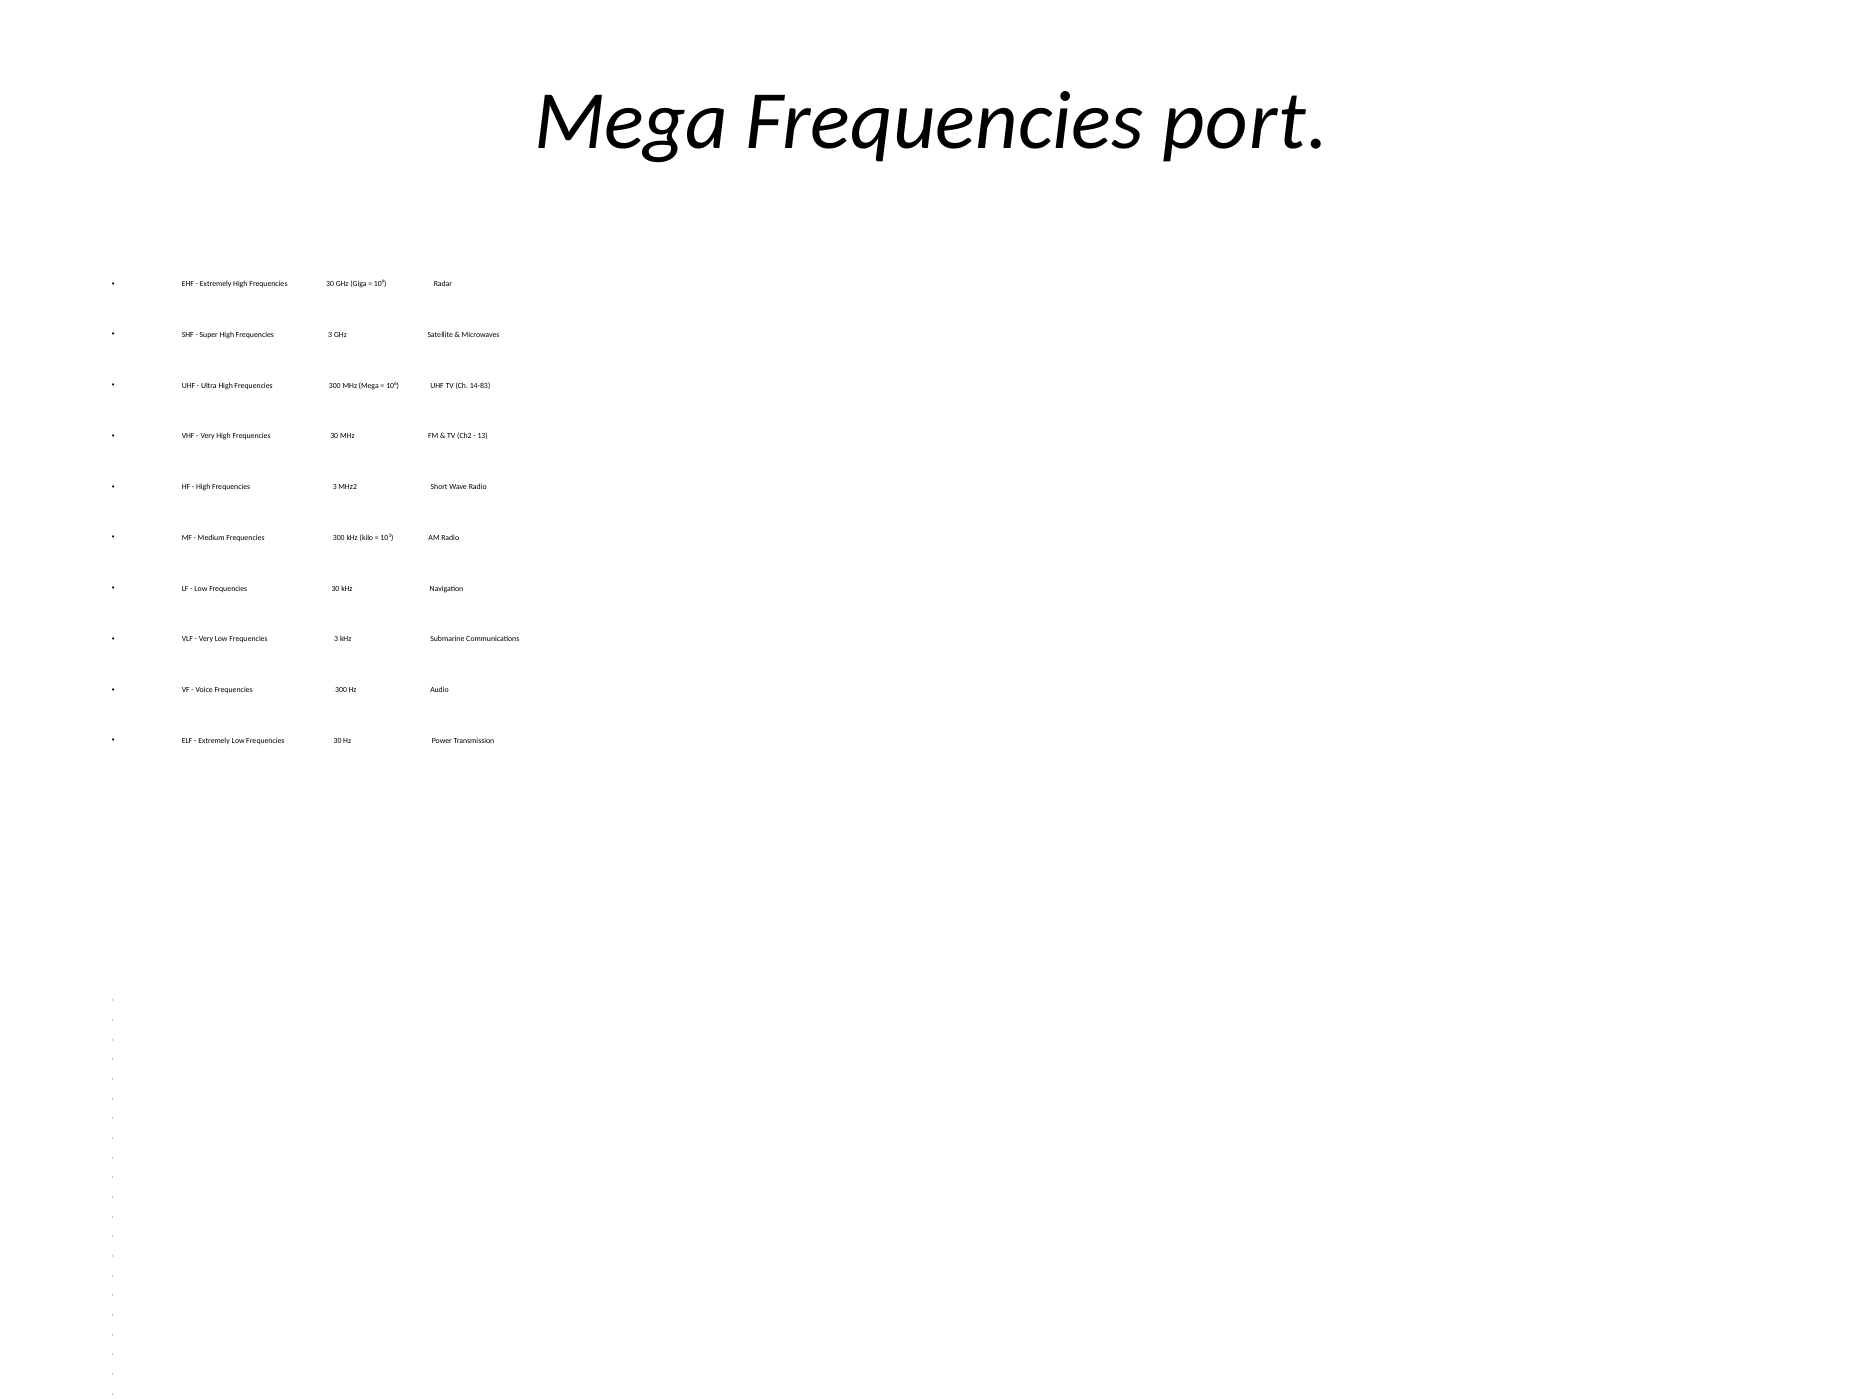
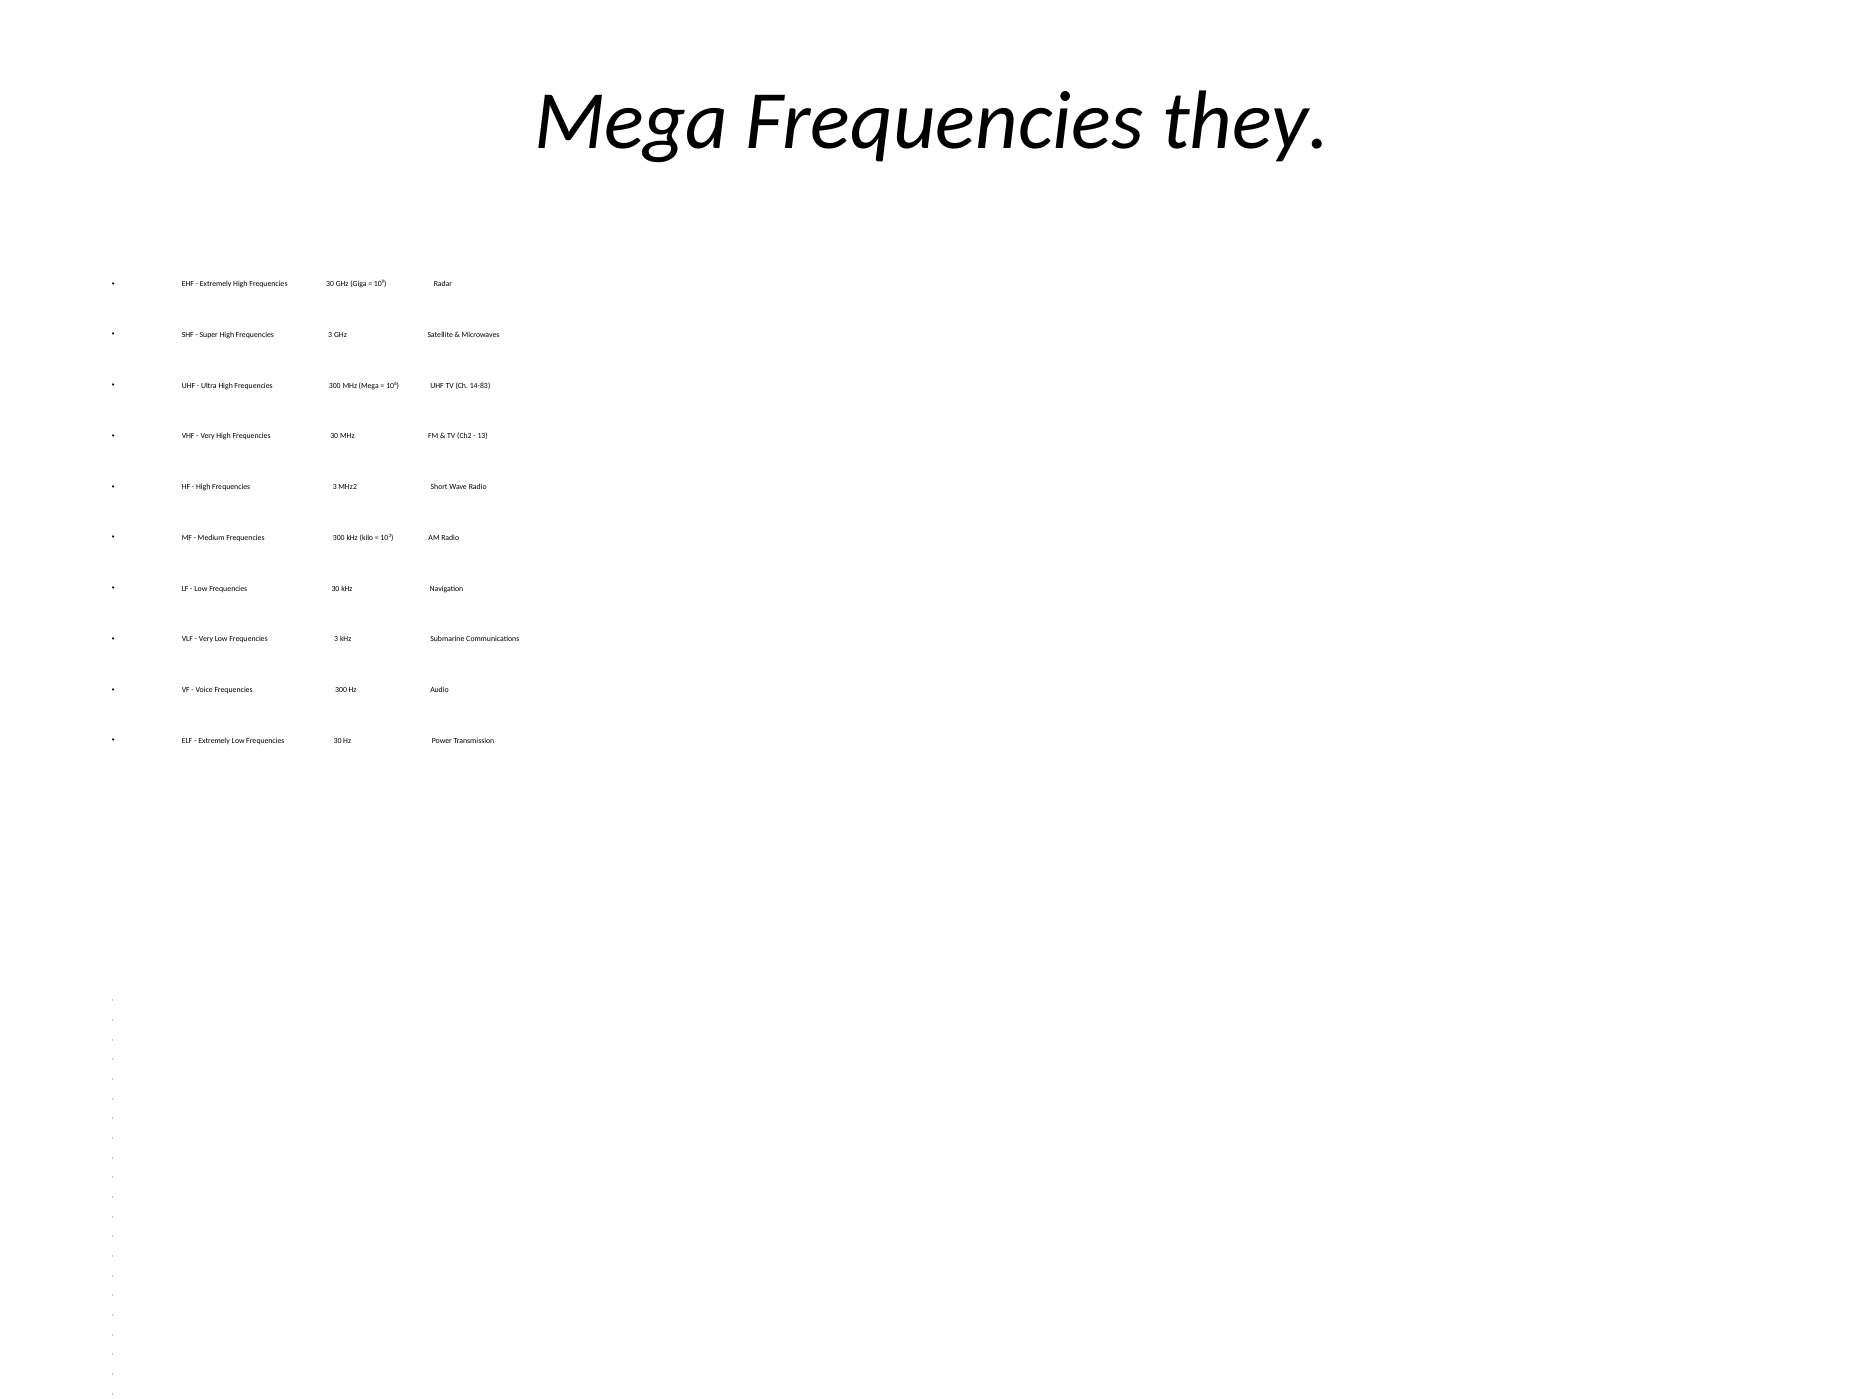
port: port -> they (1246, 121)
